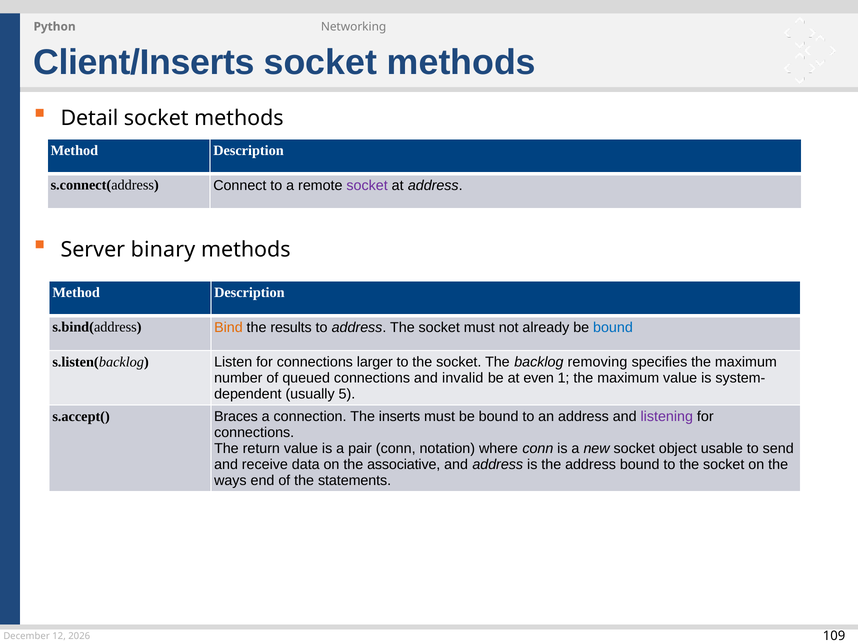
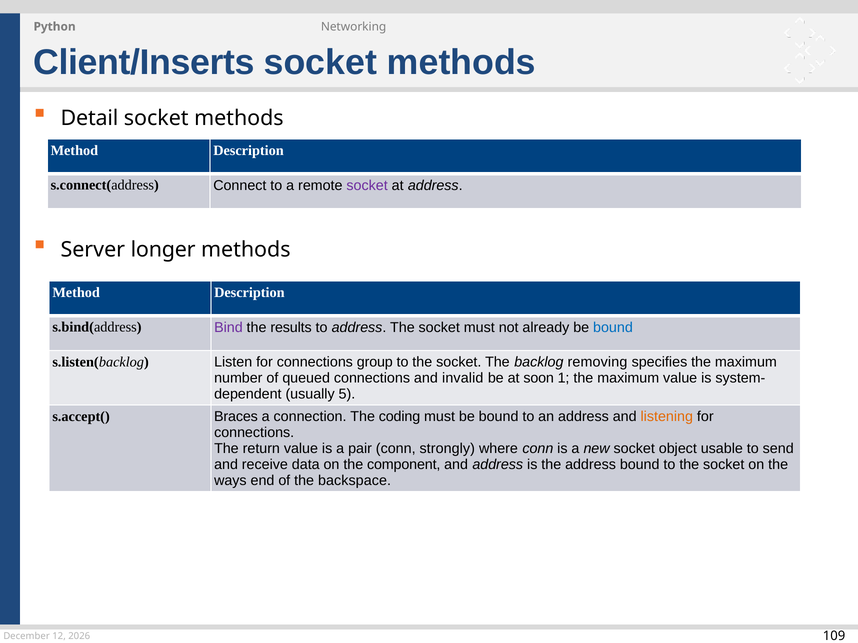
binary: binary -> longer (163, 250)
Bind colour: orange -> purple (228, 328)
larger: larger -> group (375, 362)
even: even -> soon (539, 378)
inserts: inserts -> coding (400, 417)
listening colour: purple -> orange (667, 417)
notation: notation -> strongly (447, 449)
associative: associative -> component (404, 465)
statements: statements -> backspace (355, 481)
